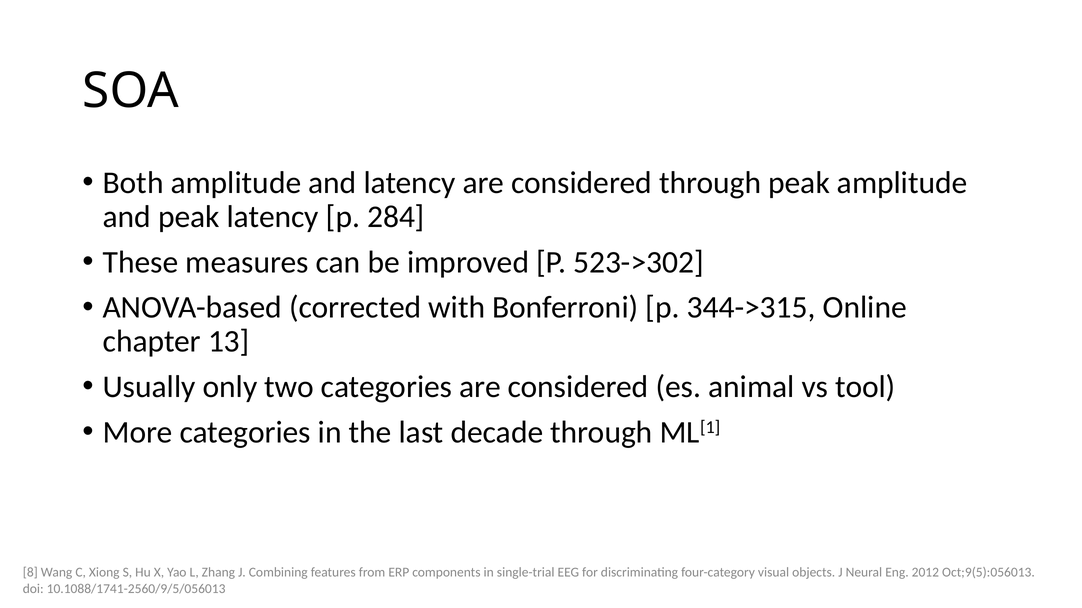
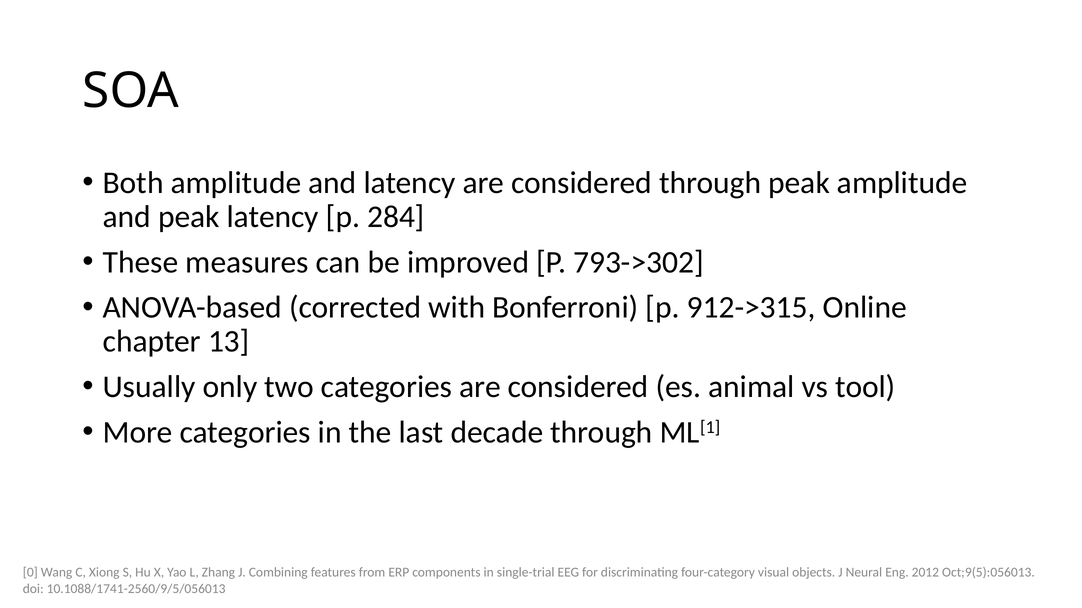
523->302: 523->302 -> 793->302 (638, 262)
344->315: 344->315 -> 912->315 (751, 308)
8: 8 -> 0 (30, 573)
